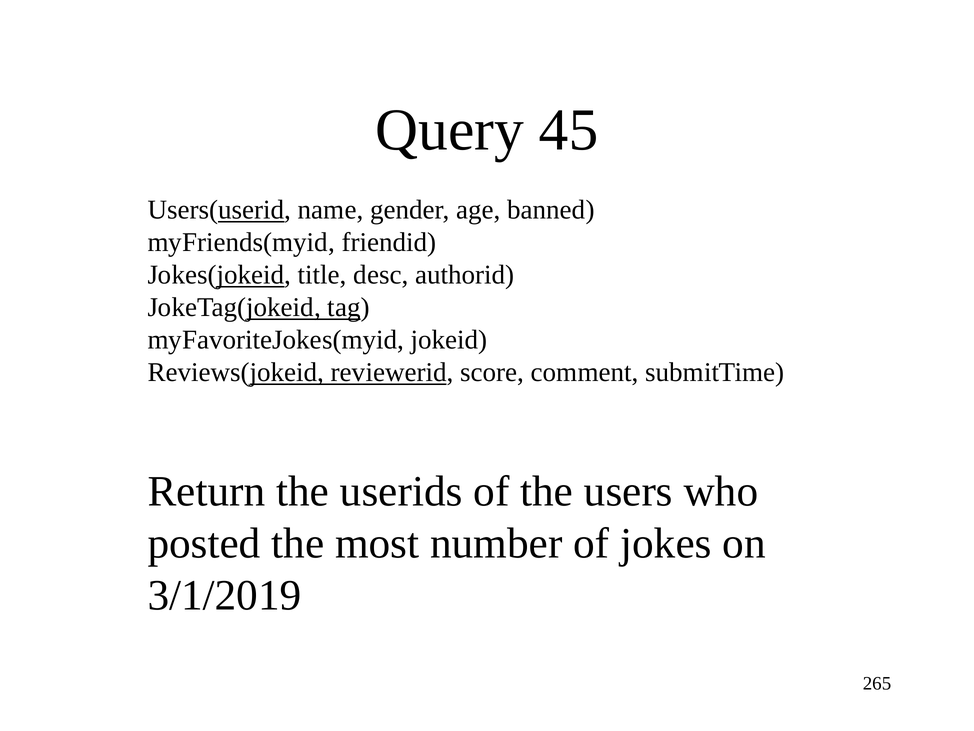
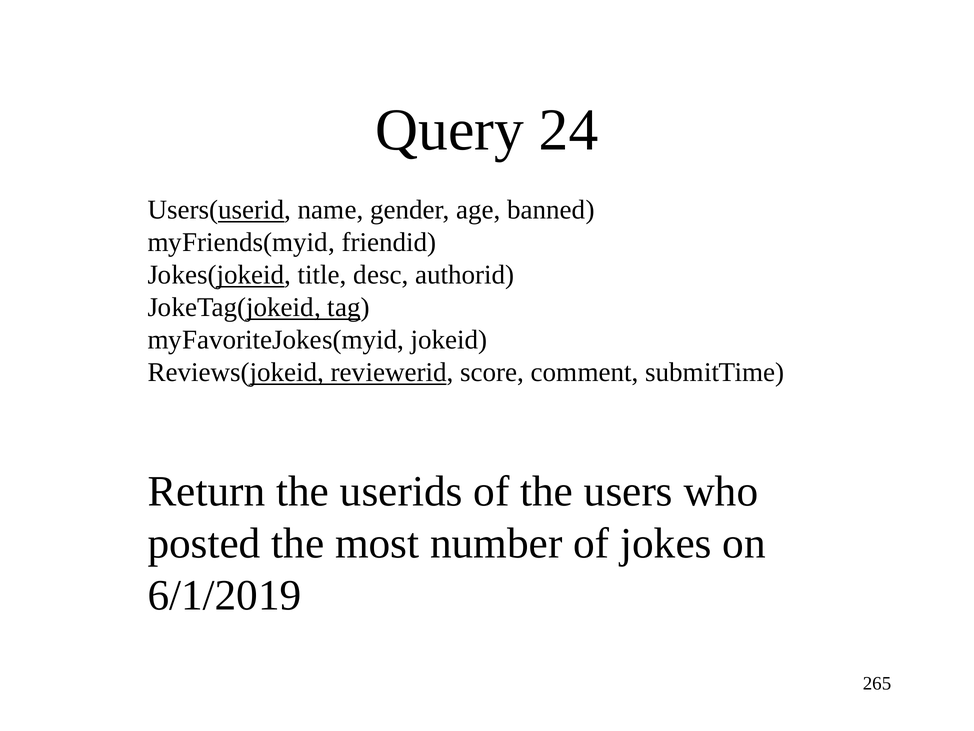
45: 45 -> 24 (569, 130)
3/1/2019: 3/1/2019 -> 6/1/2019 (224, 595)
